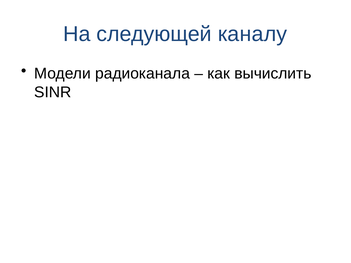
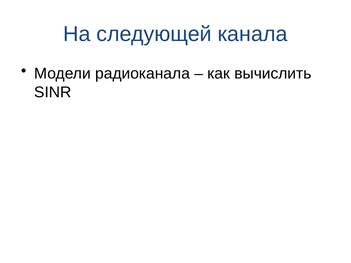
каналу: каналу -> канала (253, 34)
